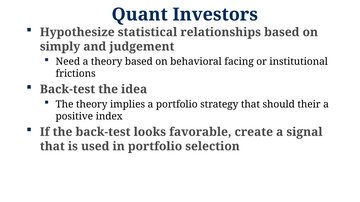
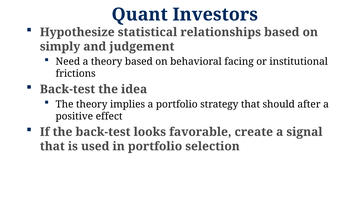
their: their -> after (309, 105)
index: index -> effect (109, 117)
